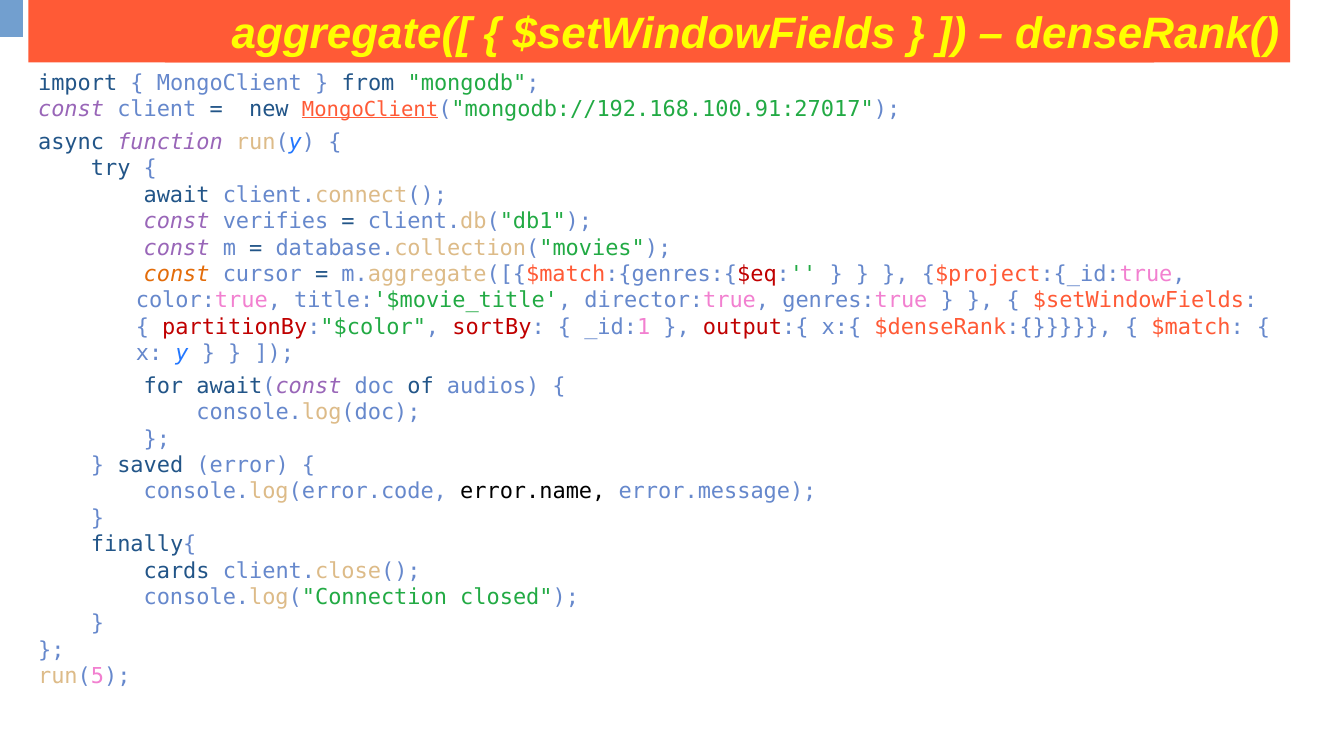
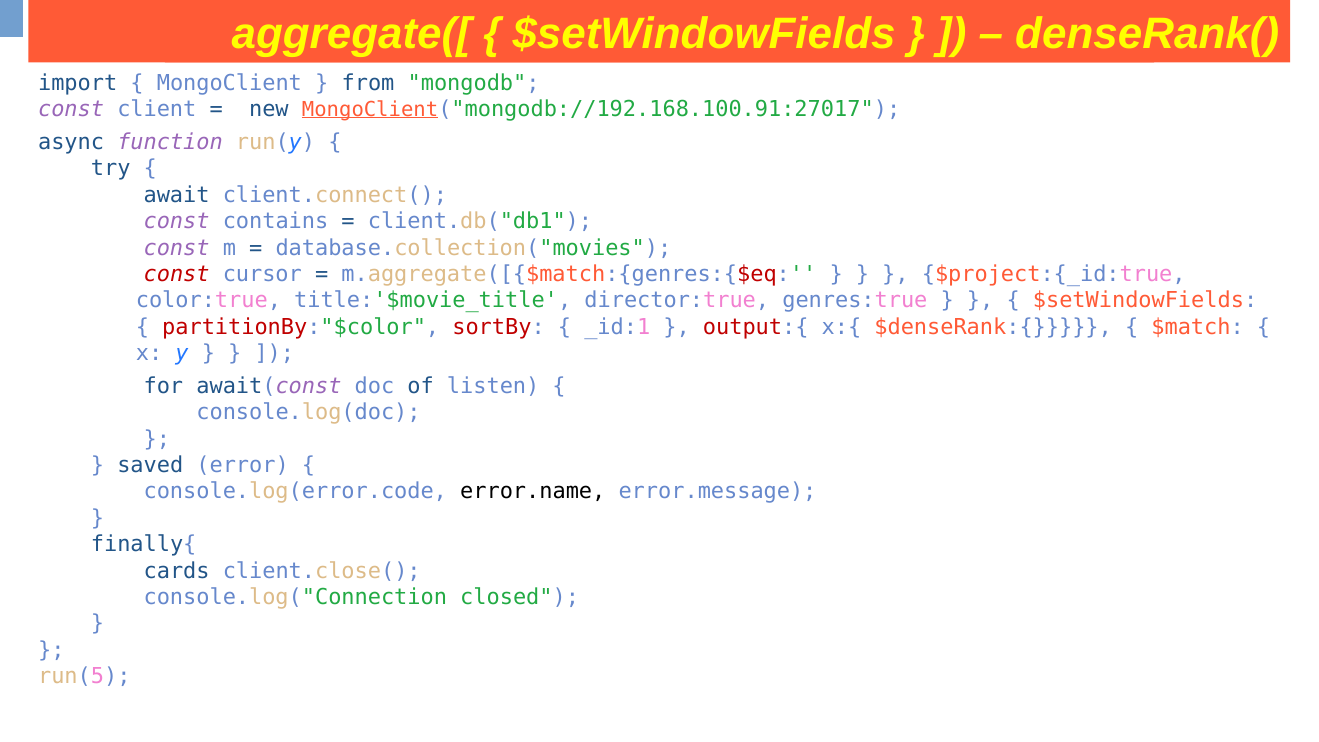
verifies: verifies -> contains (276, 221)
const colour: orange -> red (177, 274)
audios: audios -> listen (493, 386)
